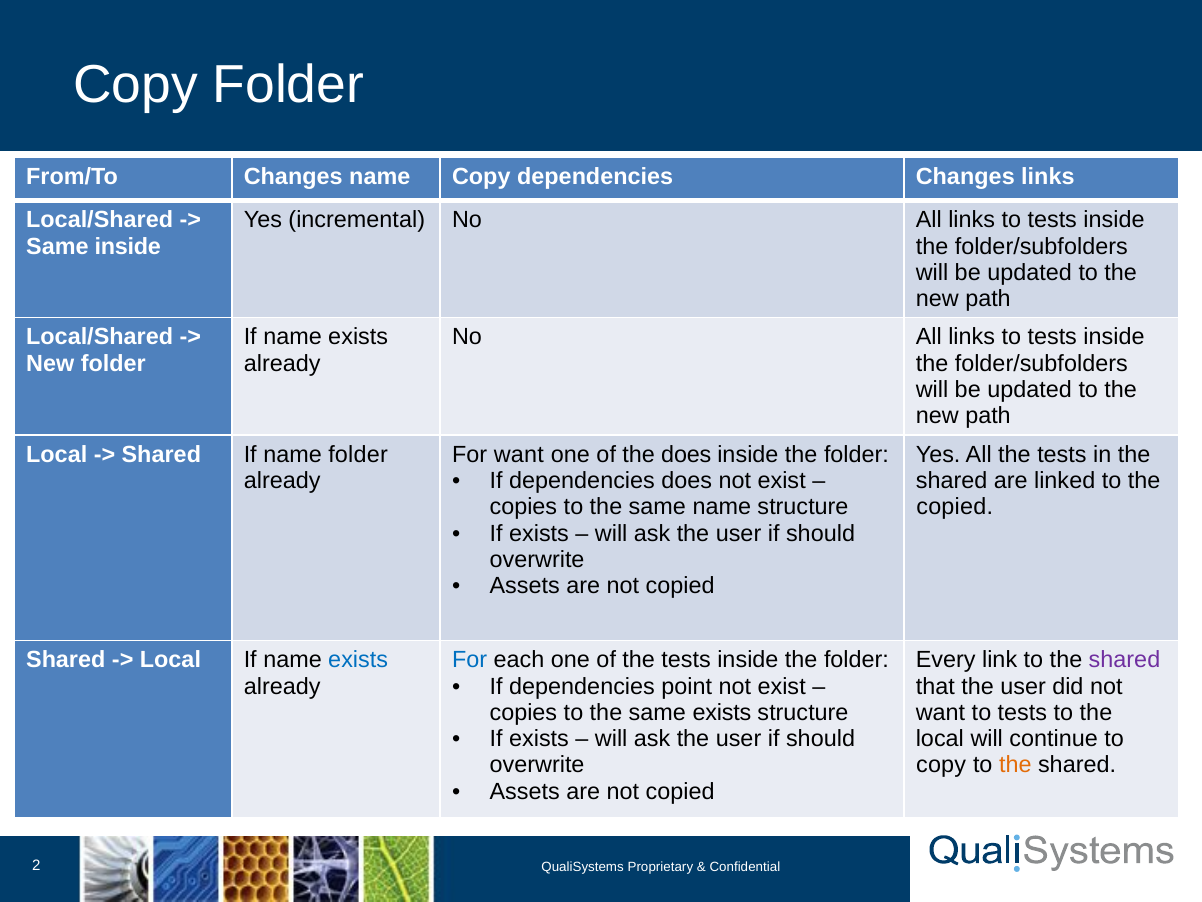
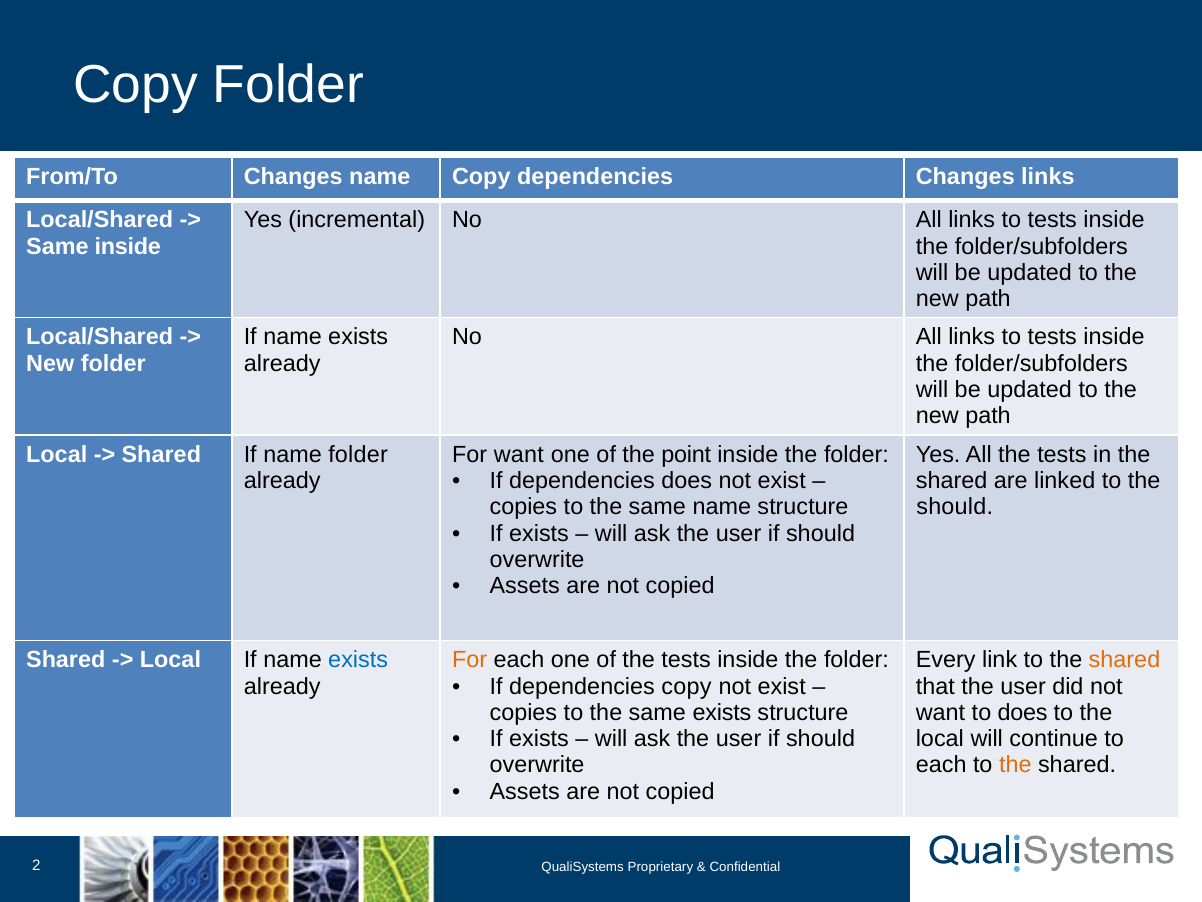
the does: does -> point (686, 454)
copied: copied -> should (955, 507)
For colour: blue -> orange (470, 660)
shared colour: purple -> orange (1124, 660)
dependencies point: point -> copy (687, 686)
want to tests: tests -> does (1023, 712)
copy: copy -> each (941, 765)
